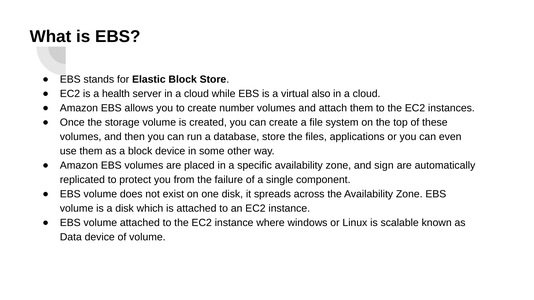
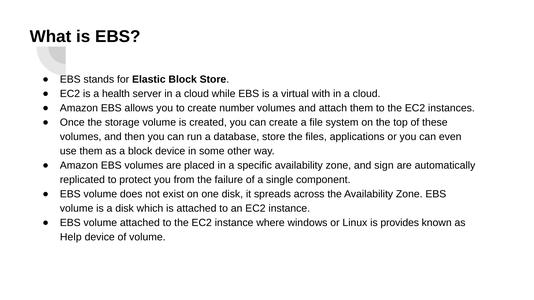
also: also -> with (321, 94)
scalable: scalable -> provides (400, 223)
Data: Data -> Help (71, 238)
